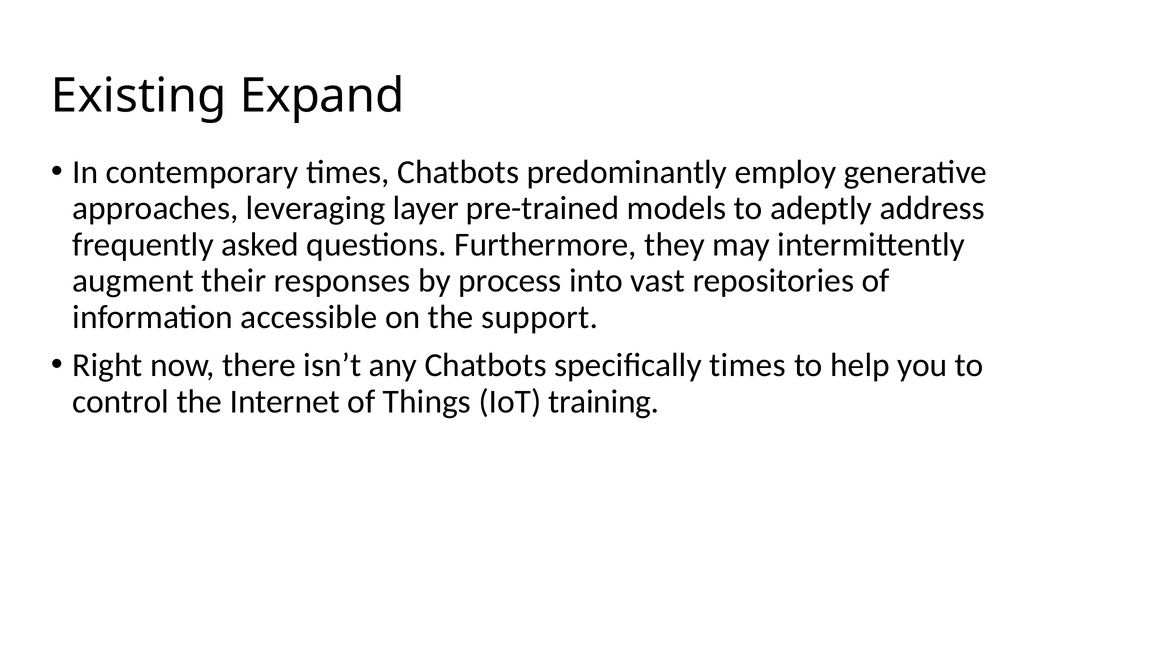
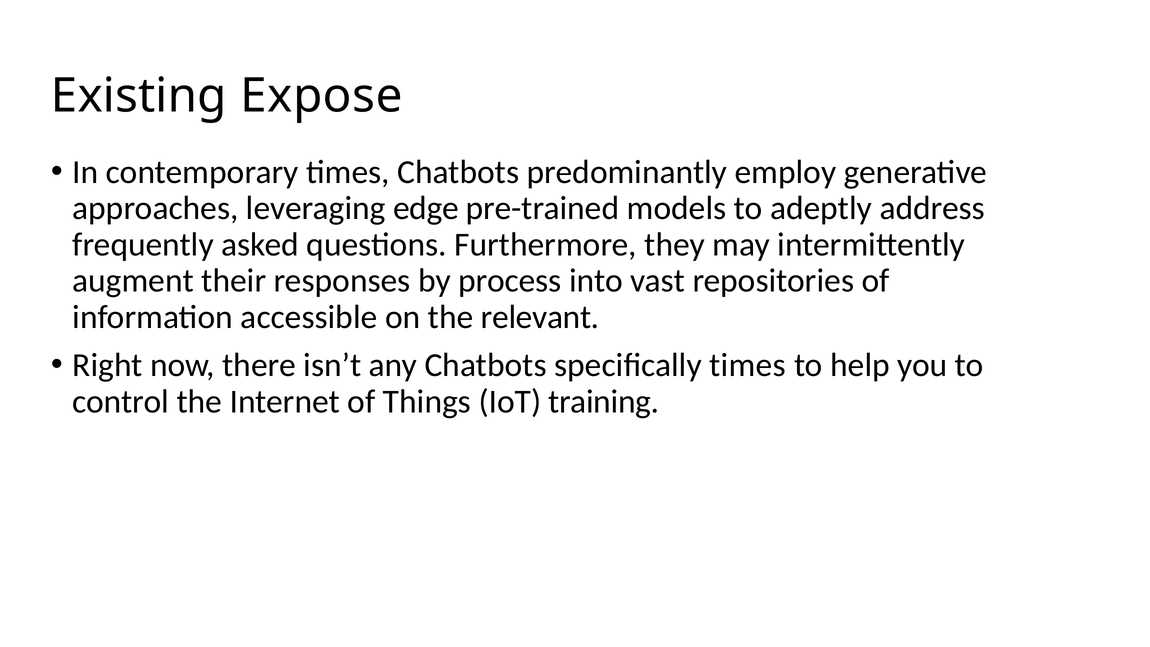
Expand: Expand -> Expose (322, 96)
layer: layer -> edge (426, 208)
support: support -> relevant (540, 317)
